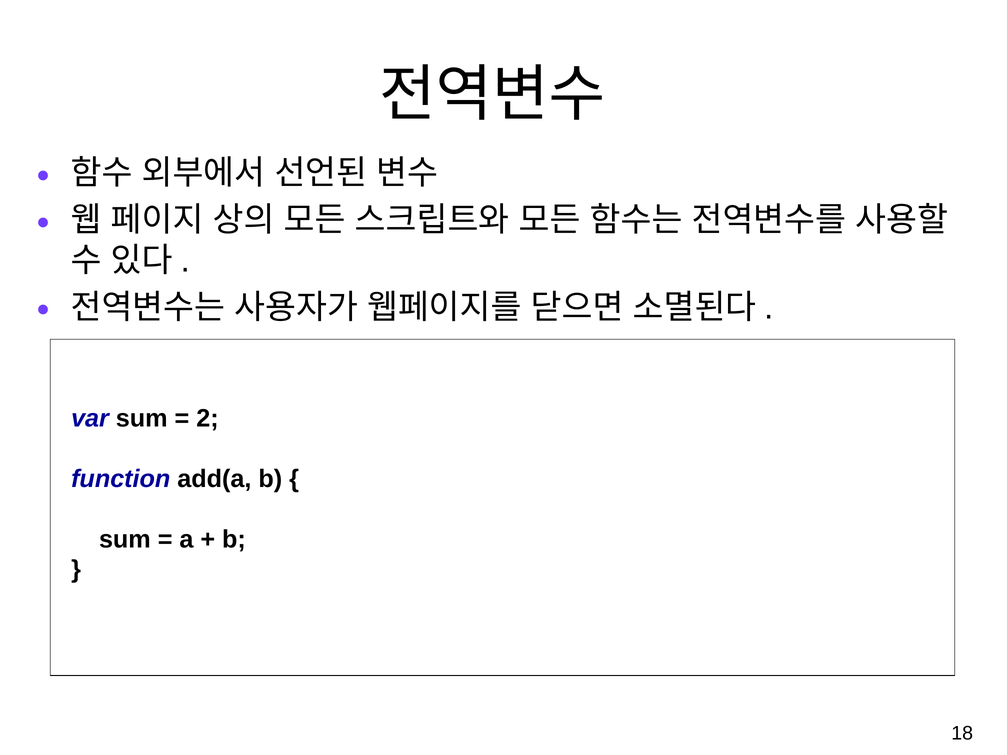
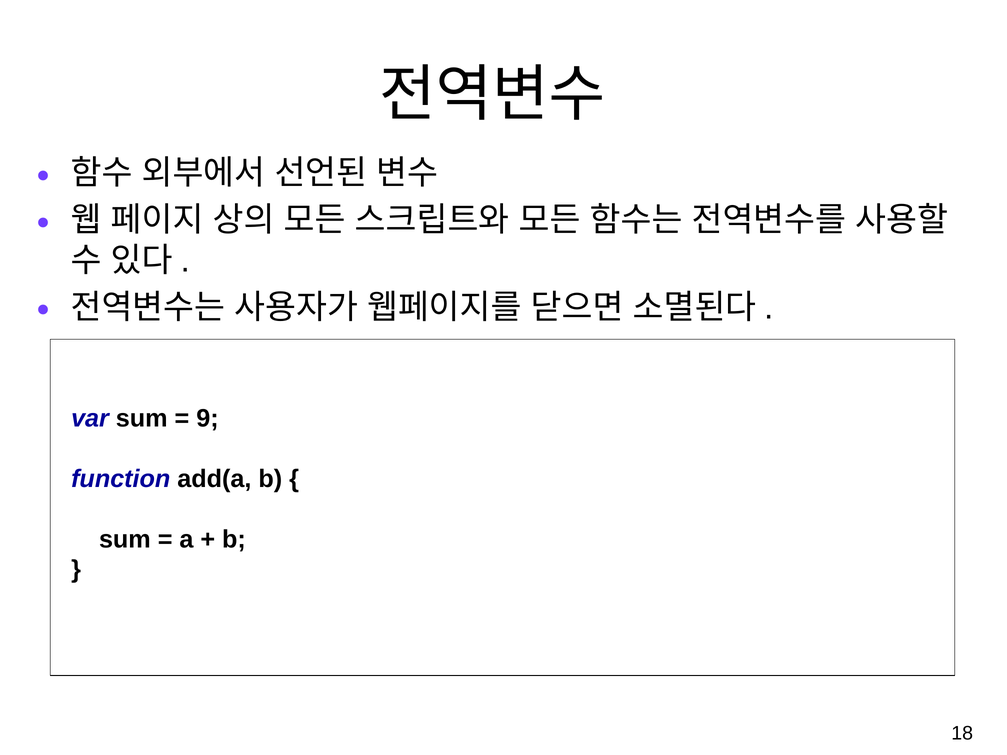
2: 2 -> 9 (207, 419)
